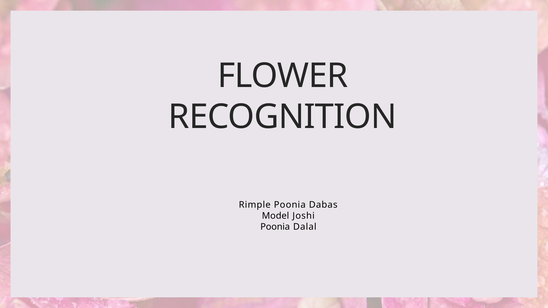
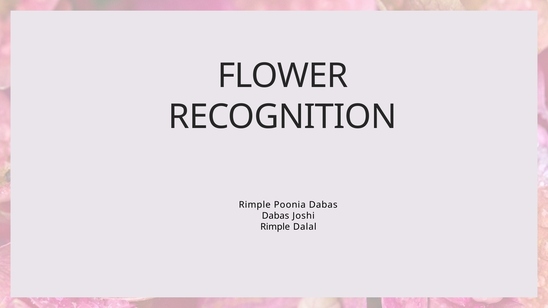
Model: Model -> Dabas (276, 216)
Poonia: Poonia -> Rimple (275, 227)
